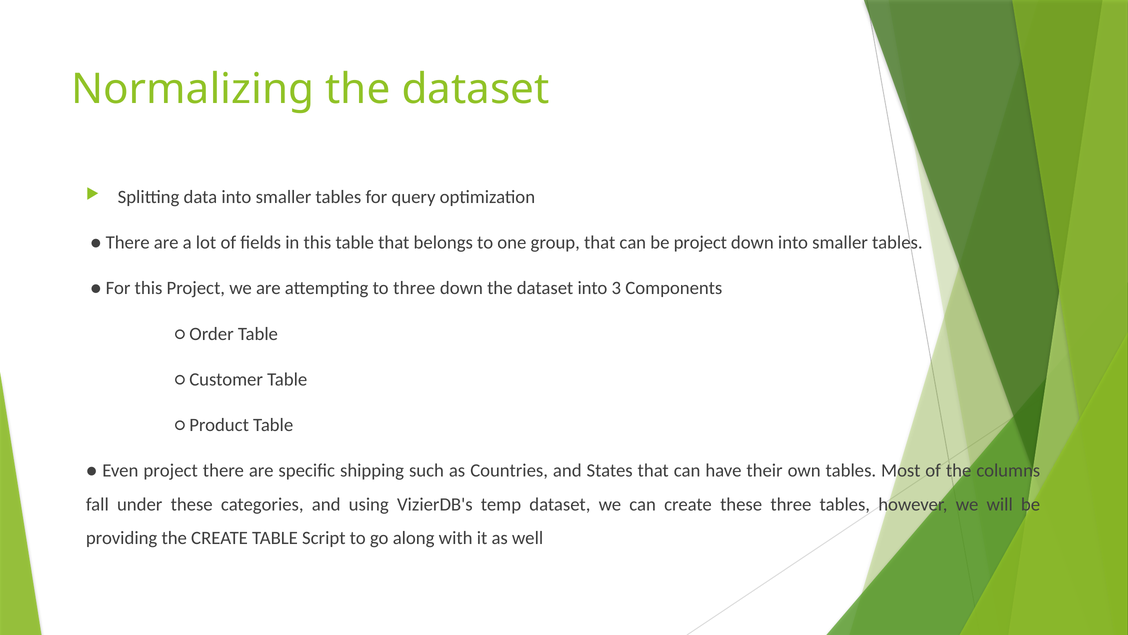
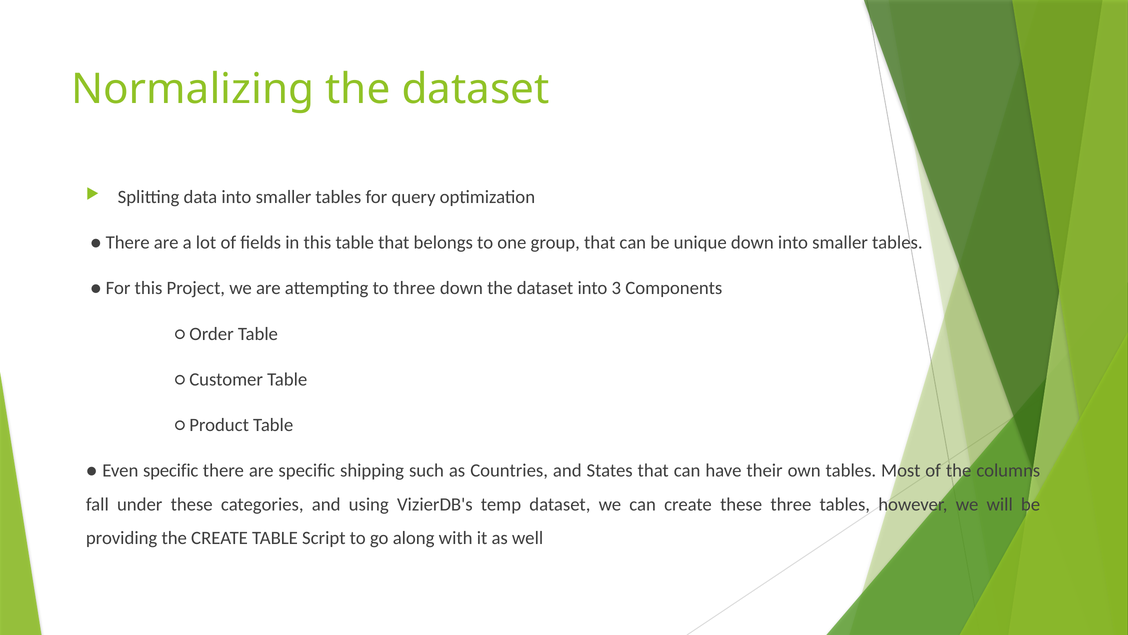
be project: project -> unique (700, 242)
Even project: project -> specific (171, 470)
